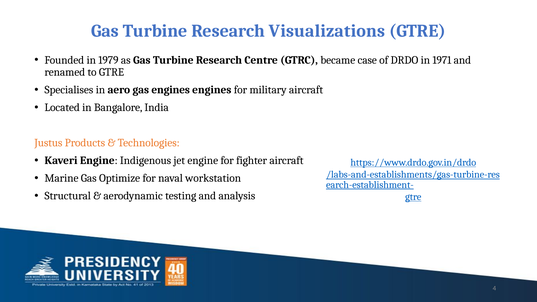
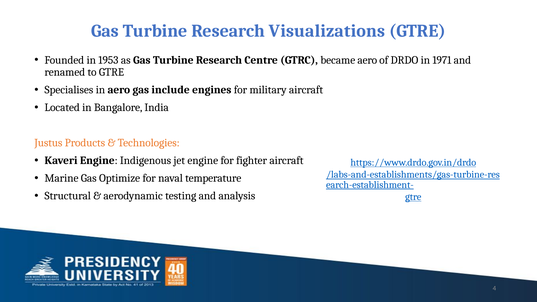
1979: 1979 -> 1953 (108, 60)
became case: case -> aero (367, 60)
gas engines: engines -> include (171, 90)
workstation: workstation -> temperature (213, 178)
